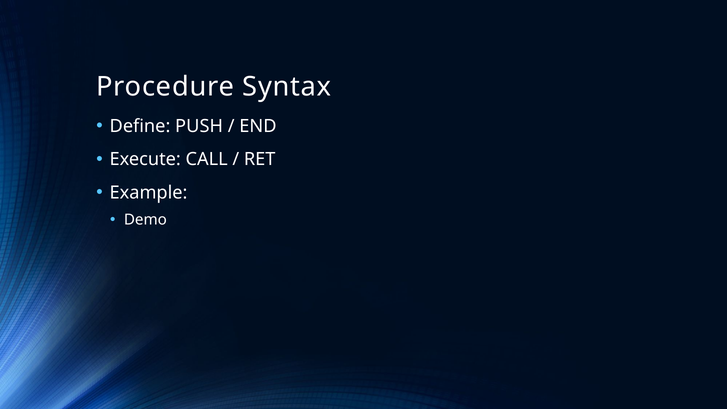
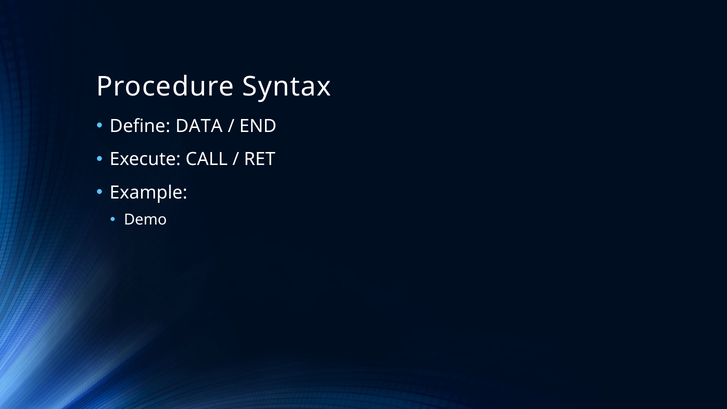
PUSH: PUSH -> DATA (199, 126)
